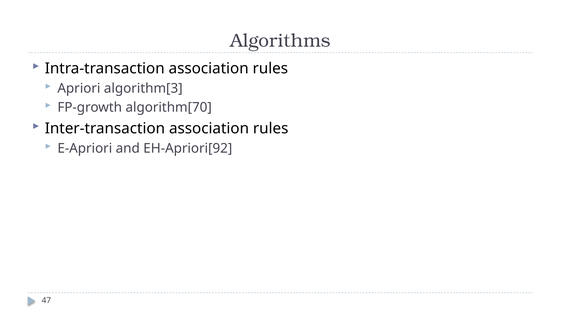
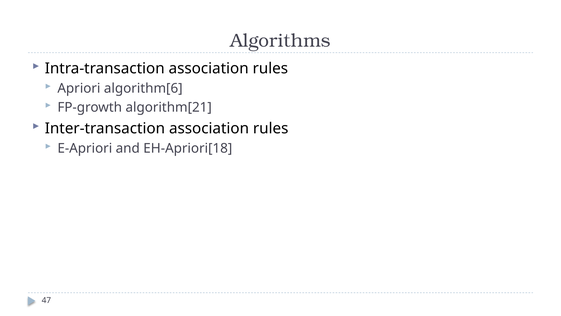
algorithm[3: algorithm[3 -> algorithm[6 (143, 88)
algorithm[70: algorithm[70 -> algorithm[21 (169, 107)
EH-Apriori[92: EH-Apriori[92 -> EH-Apriori[18 (188, 148)
